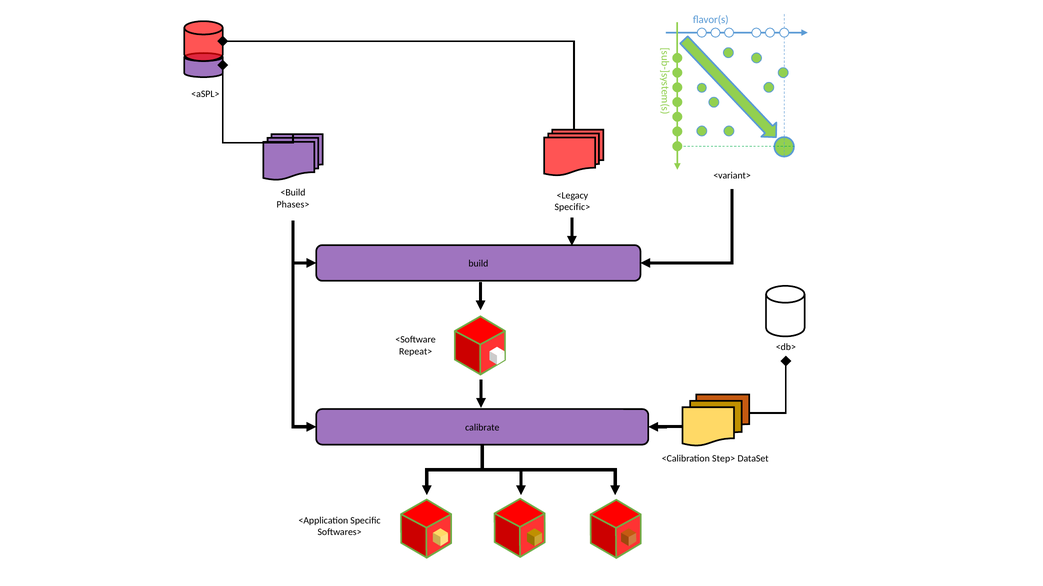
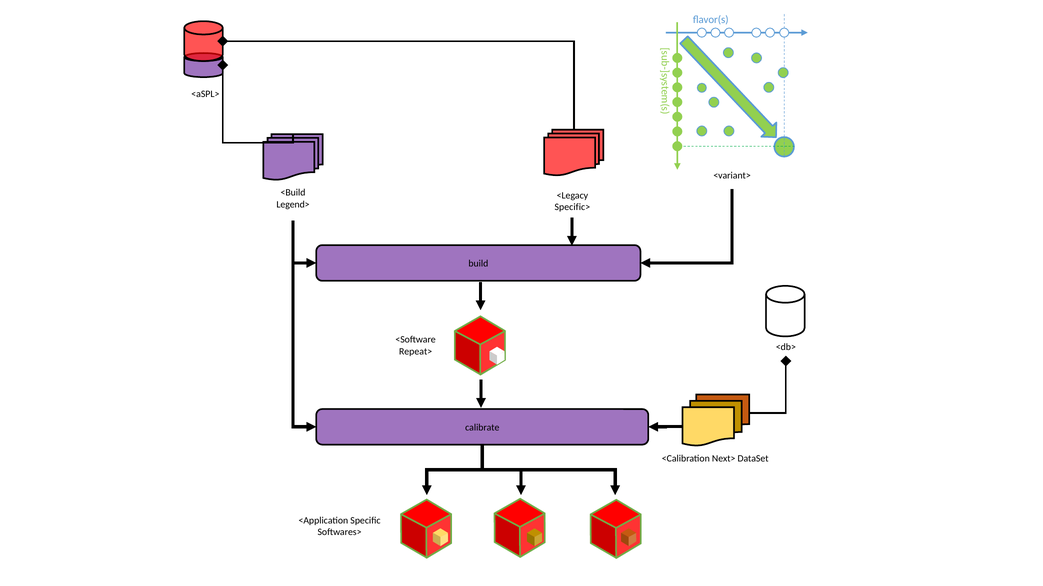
Phases>: Phases> -> Legend> (293, 205)
Step>: Step> -> Next> (724, 459)
